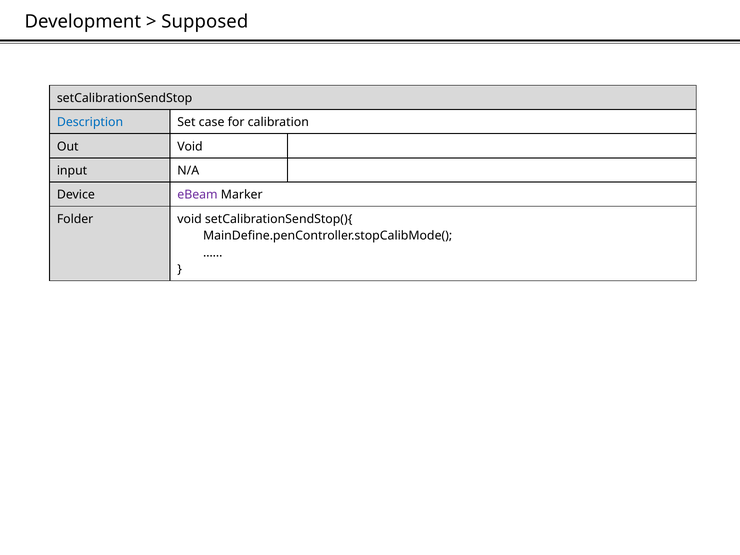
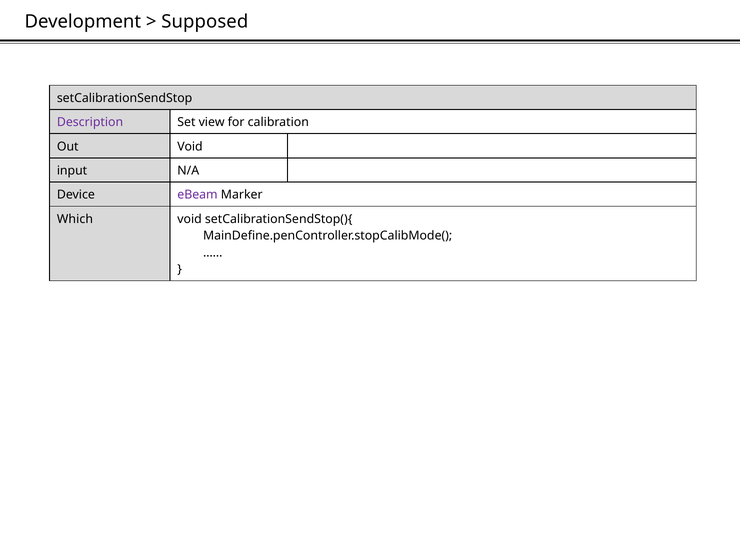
Description colour: blue -> purple (90, 122)
case: case -> view (212, 122)
Folder: Folder -> Which (75, 219)
